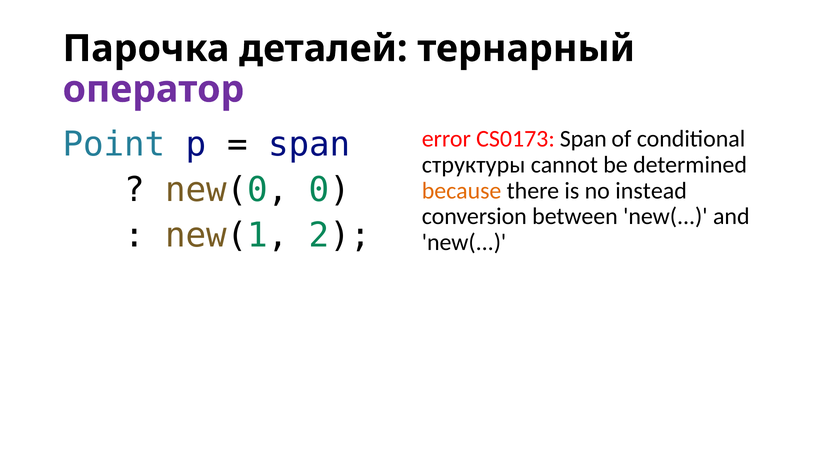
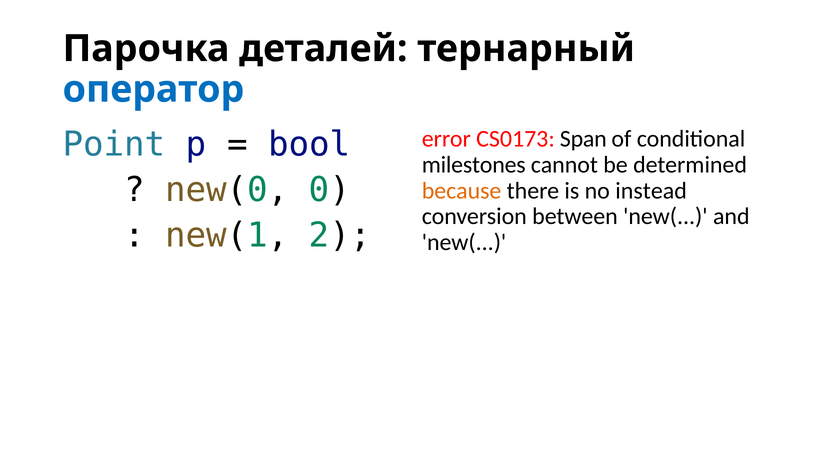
оператор colour: purple -> blue (153, 89)
span: span -> bool (309, 144)
структуры: структуры -> milestones (474, 165)
